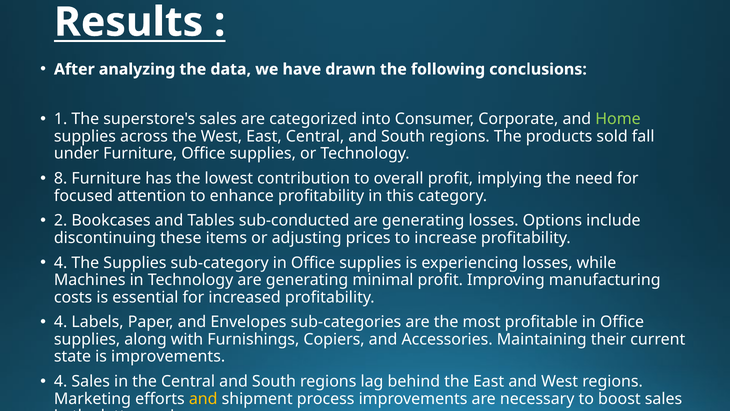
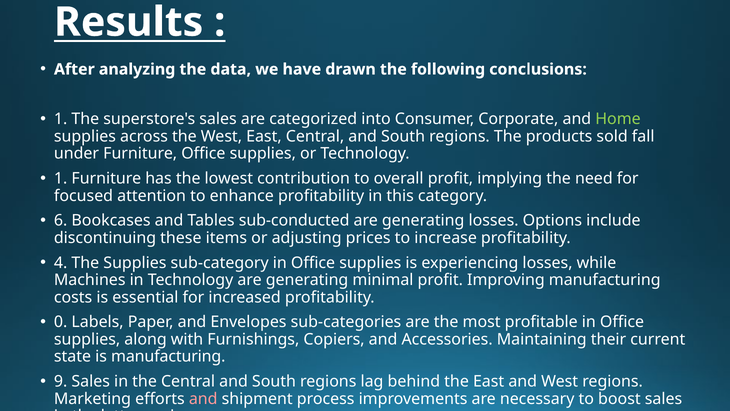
8: 8 -> 1 (61, 178)
2: 2 -> 6 (61, 220)
4: 4 -> 0 (61, 322)
is improvements: improvements -> manufacturing (168, 356)
4: 4 -> 9 (61, 381)
and colour: yellow -> pink (203, 398)
